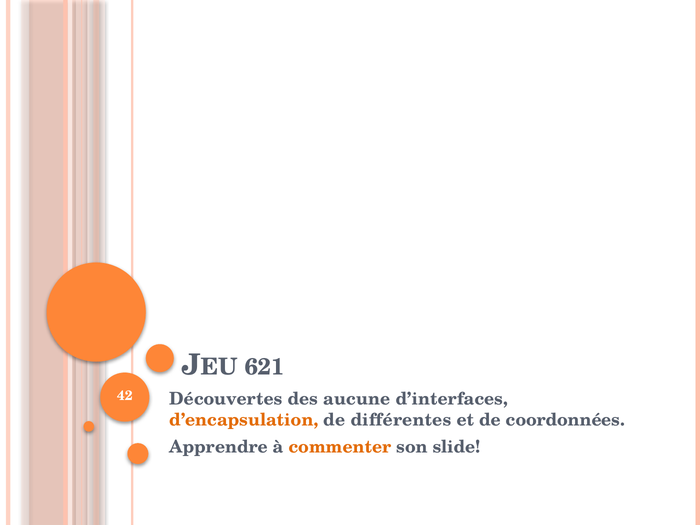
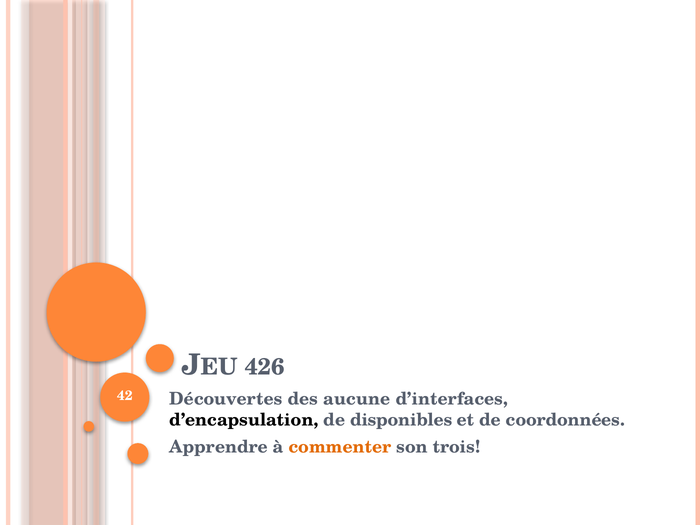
621: 621 -> 426 (265, 367)
d’encapsulation colour: orange -> black (244, 420)
différentes: différentes -> disponibles (401, 420)
slide: slide -> trois (457, 447)
